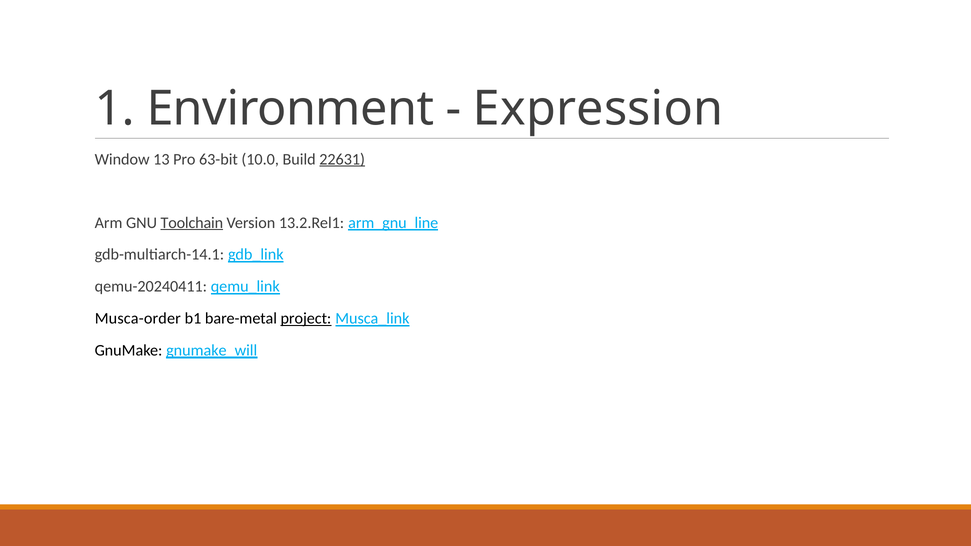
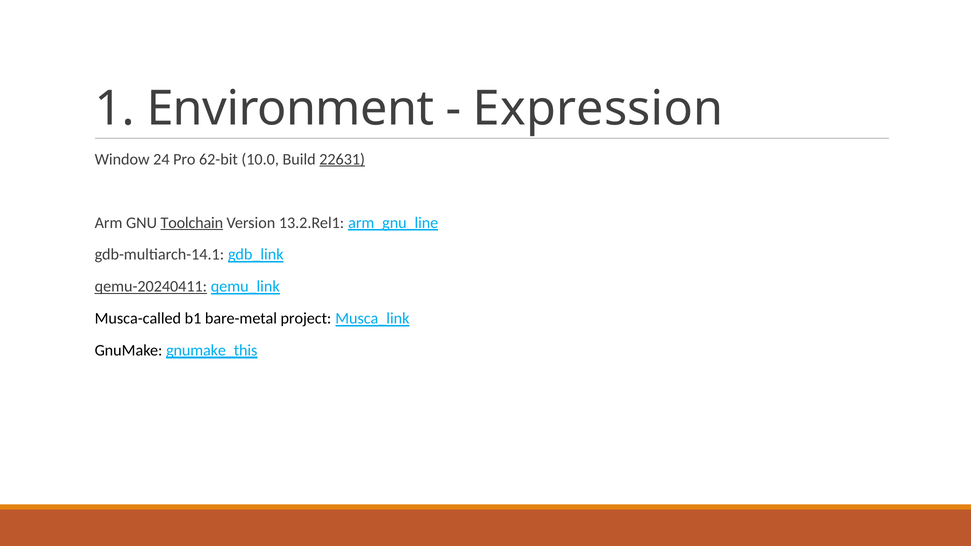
13: 13 -> 24 (161, 159)
63-bit: 63-bit -> 62-bit (218, 159)
qemu-20240411 underline: none -> present (151, 287)
Musca-order: Musca-order -> Musca-called (138, 319)
project underline: present -> none (306, 319)
gnumake_will: gnumake_will -> gnumake_this (212, 351)
